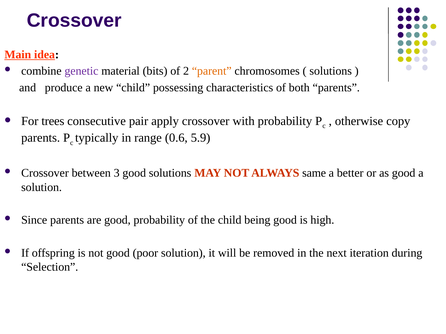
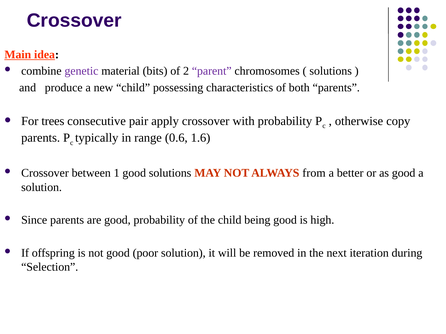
parent colour: orange -> purple (212, 71)
5.9: 5.9 -> 1.6 (201, 138)
3: 3 -> 1 (117, 173)
same: same -> from (314, 173)
